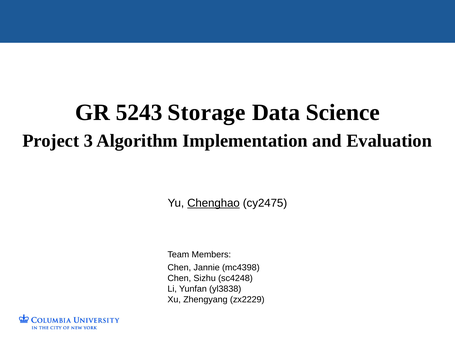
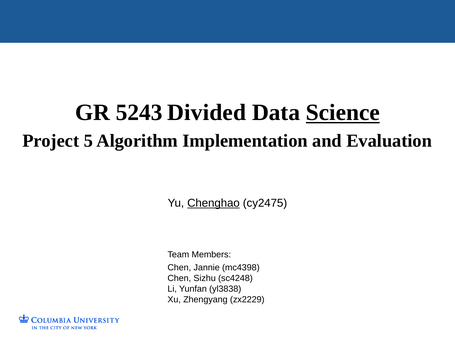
Storage: Storage -> Divided (207, 113)
Science underline: none -> present (343, 113)
3: 3 -> 5 (88, 141)
